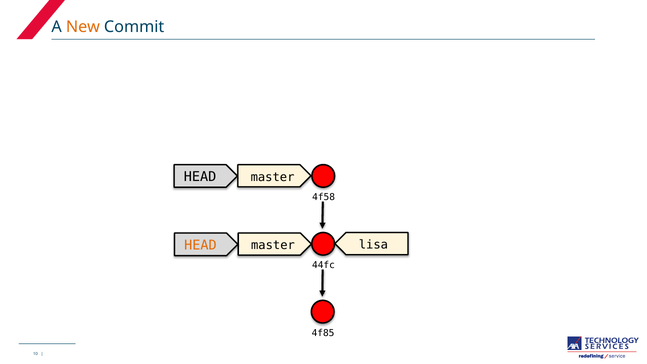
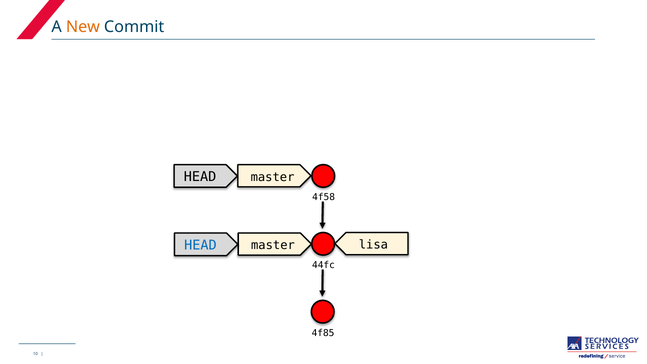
HEAD colour: orange -> blue (200, 245)
